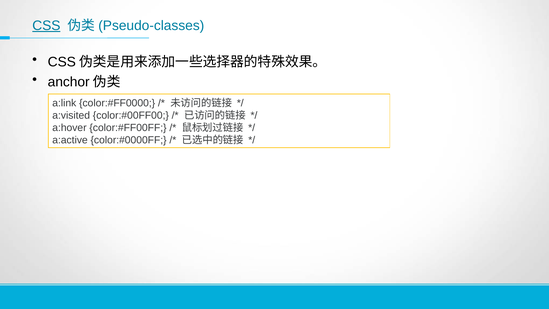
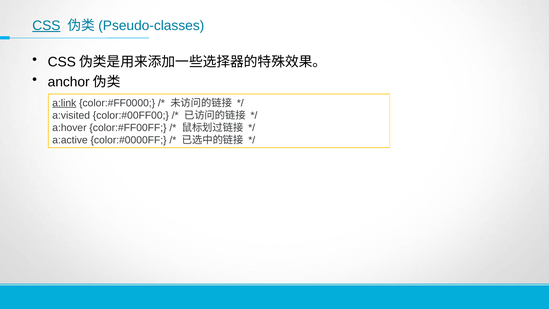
a:link underline: none -> present (64, 103)
